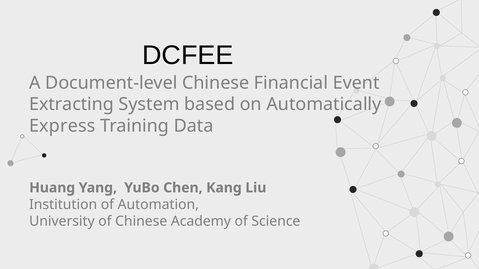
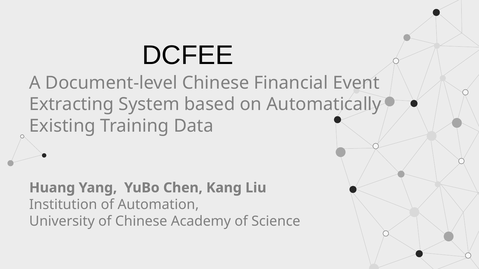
Express: Express -> Existing (62, 126)
